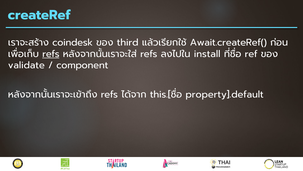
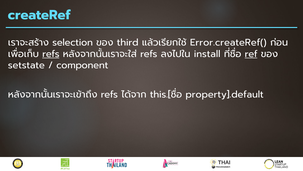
coindesk: coindesk -> selection (73, 42)
Await.createRef(: Await.createRef( -> Error.createRef( (228, 42)
ref underline: none -> present (251, 54)
validate: validate -> setstate (26, 65)
